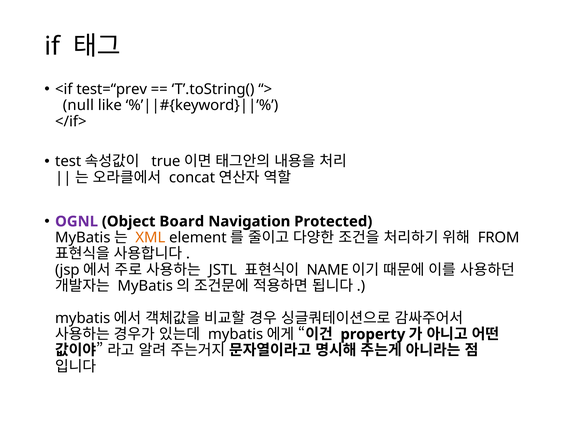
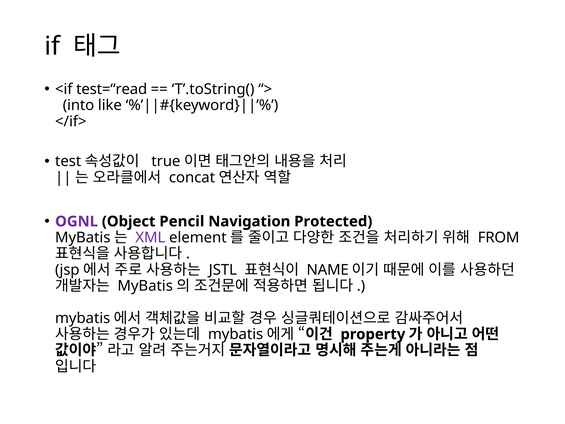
test=“prev: test=“prev -> test=“read (112, 89)
null: null -> into (79, 105)
Board: Board -> Pencil (182, 221)
XML colour: orange -> purple (150, 237)
